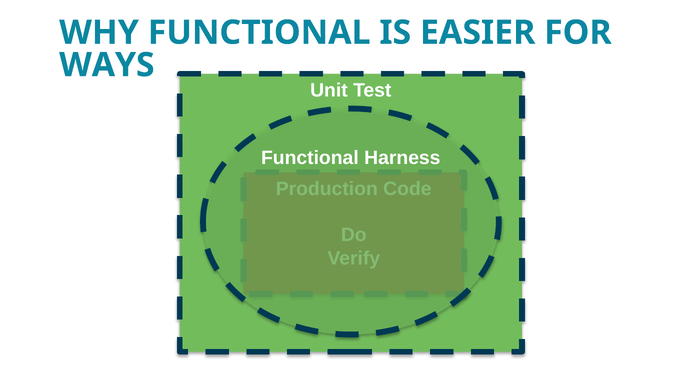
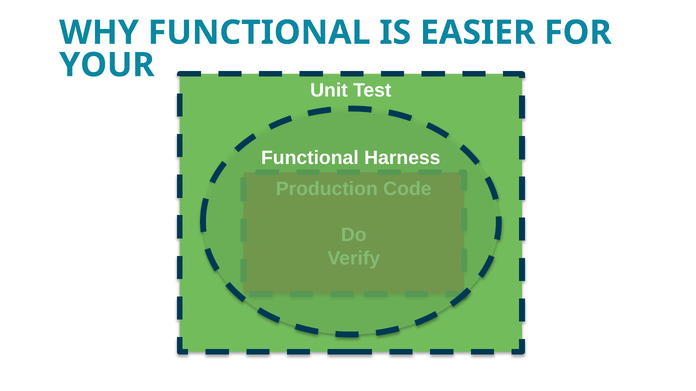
WAYS: WAYS -> YOUR (107, 65)
